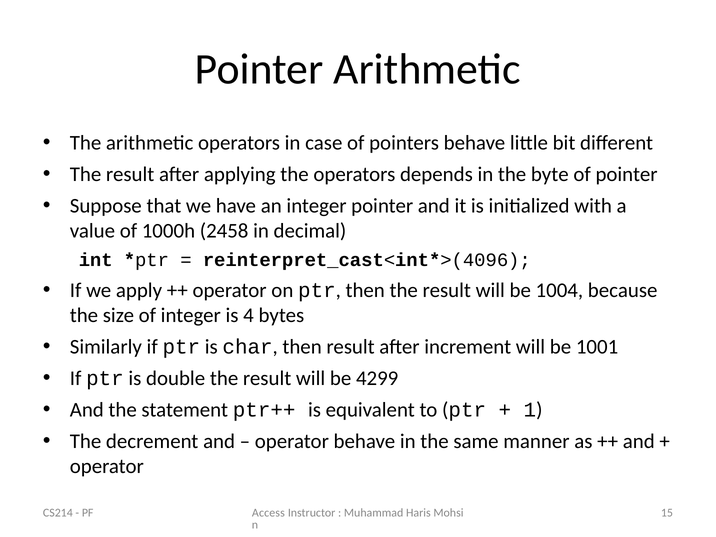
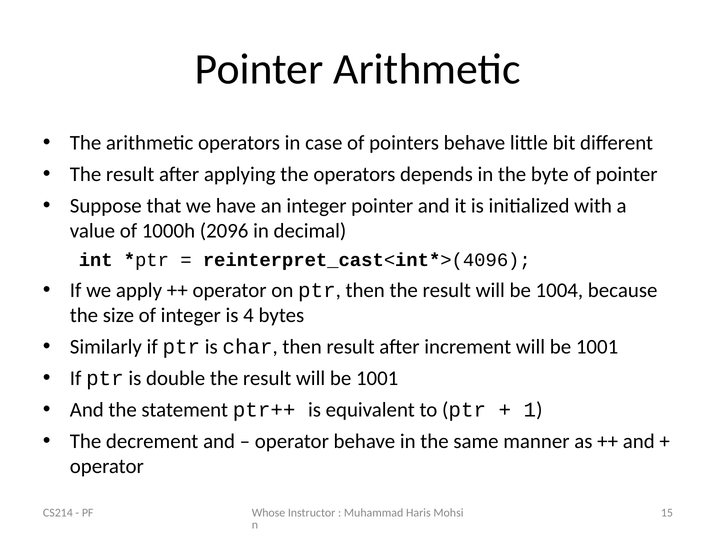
2458: 2458 -> 2096 (224, 231)
result will be 4299: 4299 -> 1001 (377, 378)
Access: Access -> Whose (268, 513)
